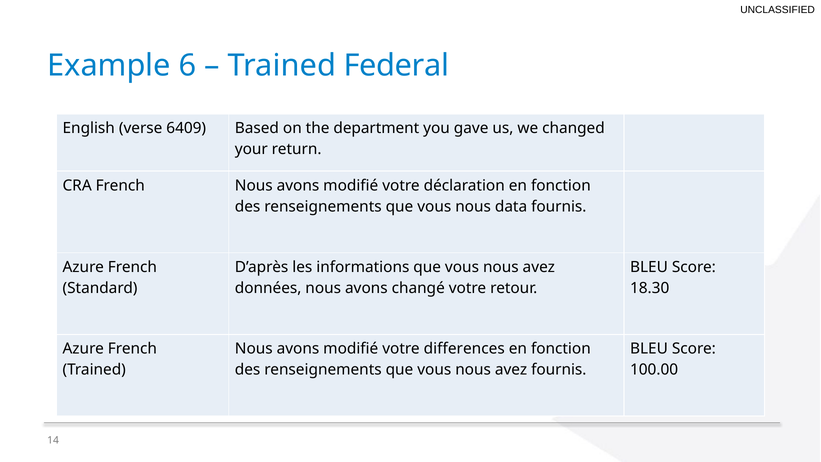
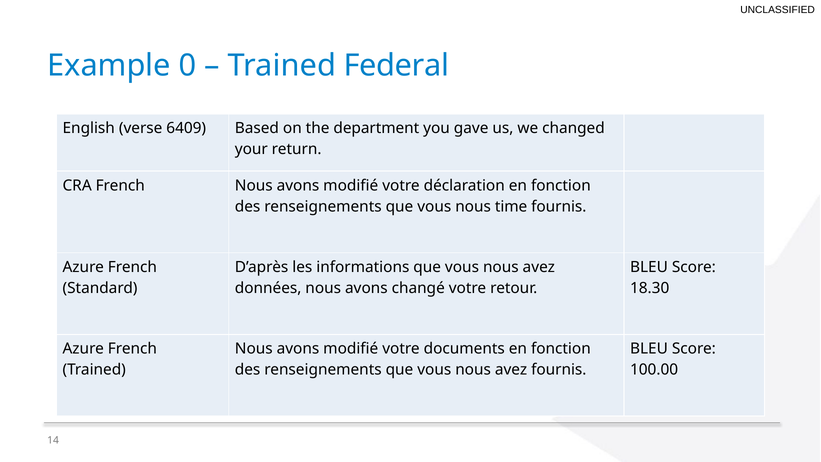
6: 6 -> 0 (188, 65)
data: data -> time (511, 206)
differences: differences -> documents (464, 349)
